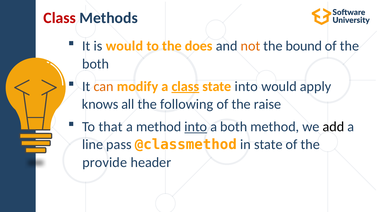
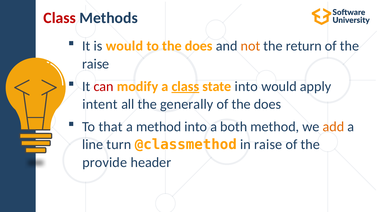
bound: bound -> return (304, 46)
both: both -> raise (96, 64)
can colour: orange -> red (104, 86)
knows: knows -> intent (100, 104)
following: following -> generally (187, 104)
of the raise: raise -> does (267, 104)
into underline: present -> none (196, 127)
add colour: black -> orange (333, 127)
pass: pass -> turn (119, 145)
in state: state -> raise (268, 145)
